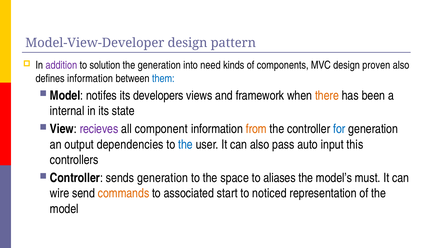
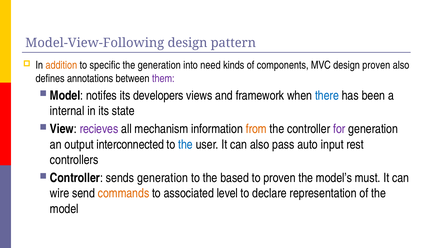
Model-View-Developer: Model-View-Developer -> Model-View-Following (95, 43)
addition colour: purple -> orange (61, 65)
solution: solution -> specific (105, 65)
defines information: information -> annotations (90, 78)
them colour: blue -> purple (163, 78)
there colour: orange -> blue (327, 95)
component: component -> mechanism (161, 129)
for colour: blue -> purple (339, 129)
dependencies: dependencies -> interconnected (130, 144)
this: this -> rest (355, 144)
space: space -> based (235, 178)
to aliases: aliases -> proven (280, 178)
start: start -> level (227, 193)
noticed: noticed -> declare (269, 193)
